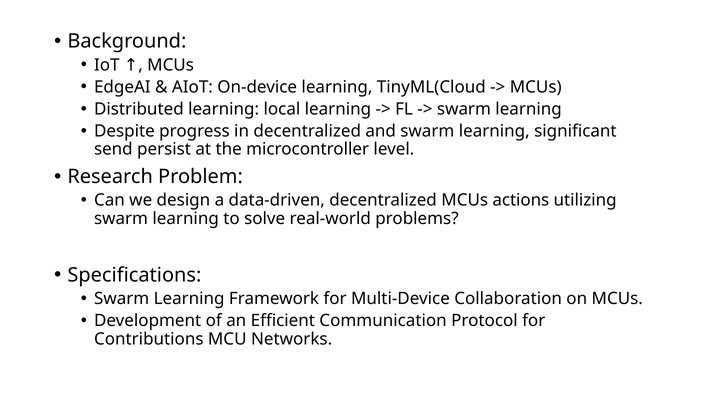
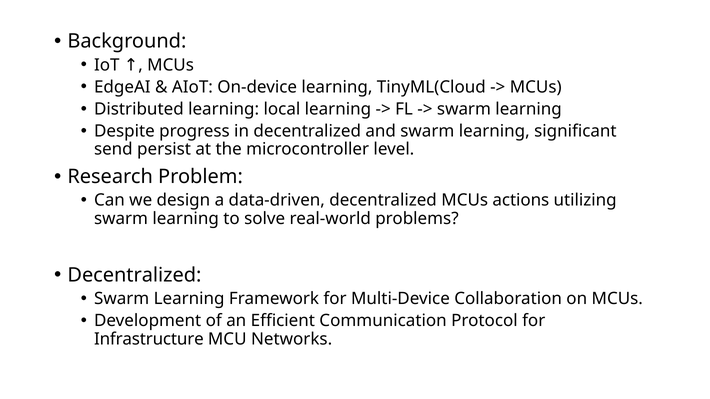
Specifications: Specifications -> Decentralized (134, 275)
Contributions: Contributions -> Infrastructure (149, 339)
